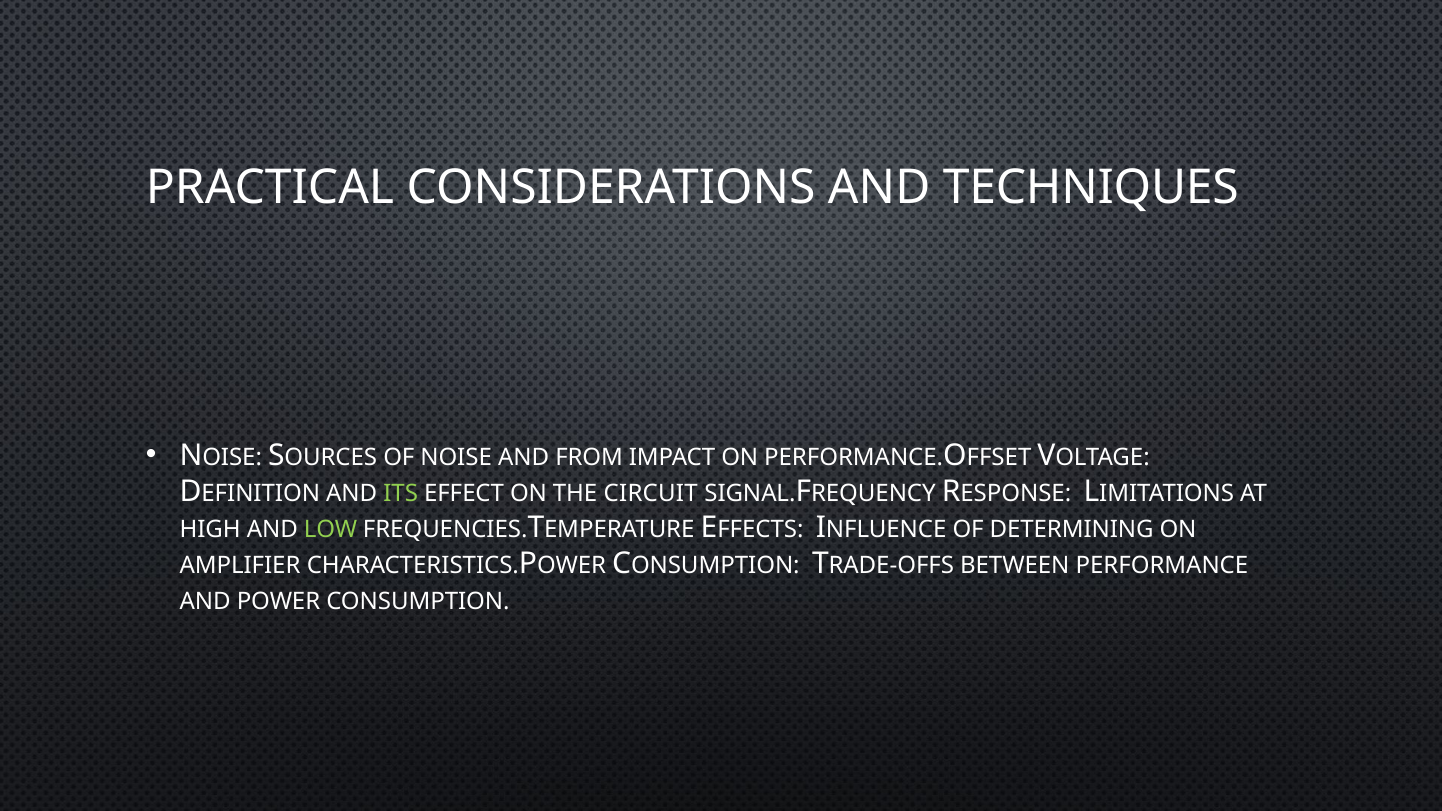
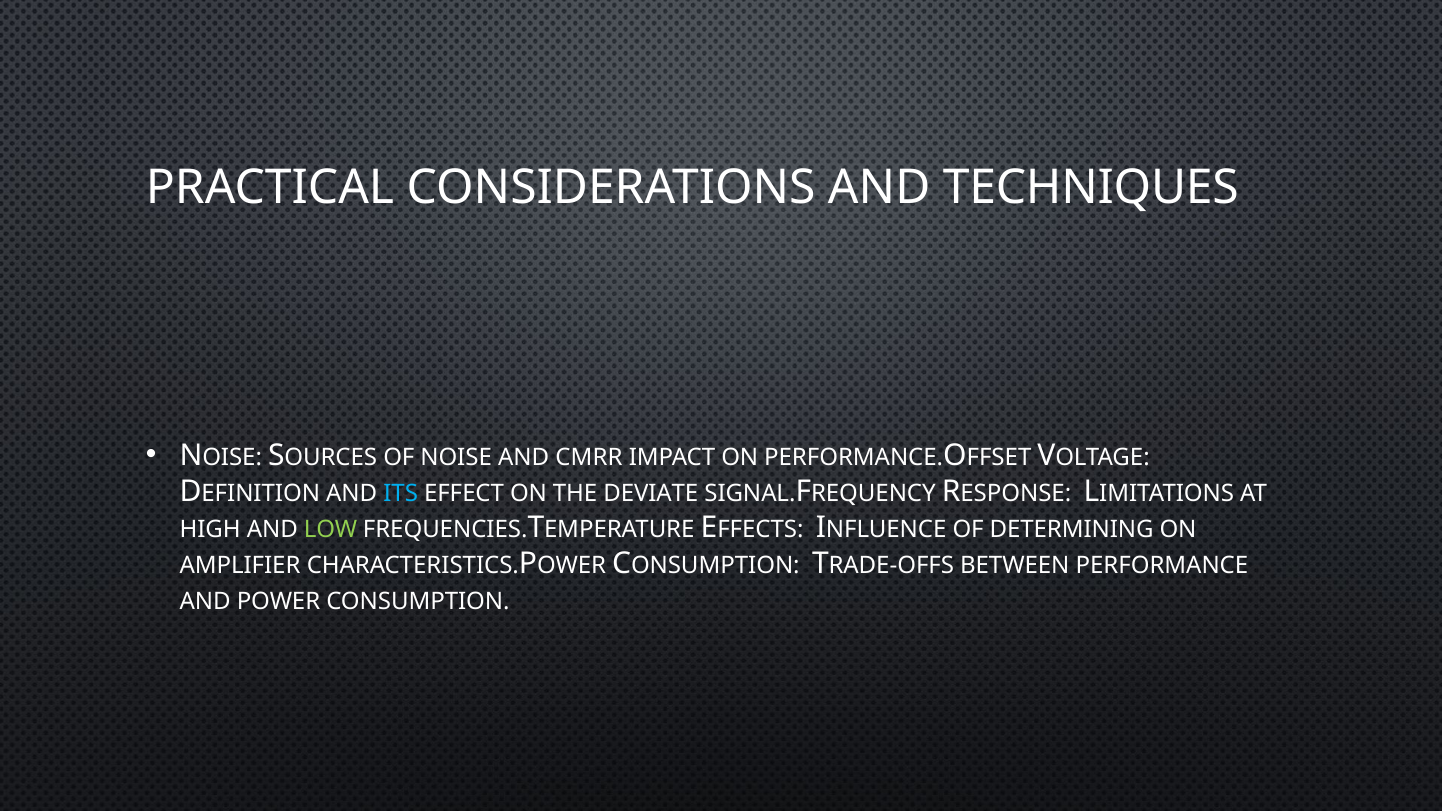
FROM: FROM -> CMRR (589, 458)
ITS colour: light green -> light blue (401, 494)
CIRCUIT: CIRCUIT -> DEVIATE (651, 494)
